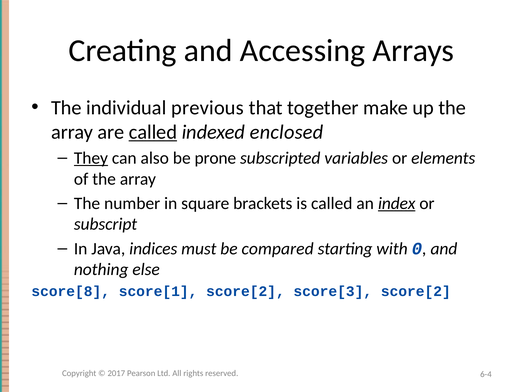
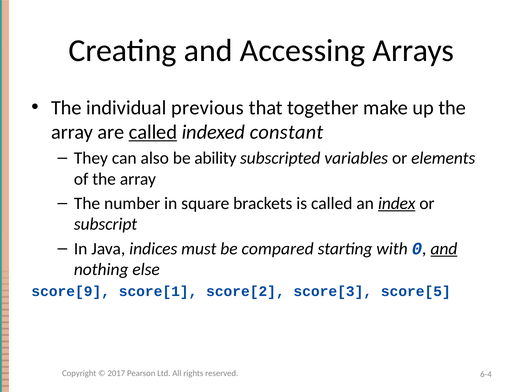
enclosed: enclosed -> constant (287, 132)
They underline: present -> none (91, 158)
prone: prone -> ability (215, 158)
and underline: none -> present (444, 249)
score[8: score[8 -> score[9 (71, 292)
score[3 score[2: score[2 -> score[5 (416, 292)
